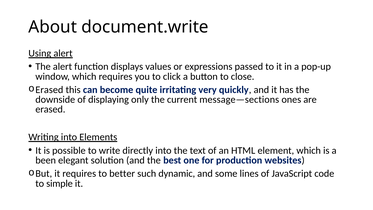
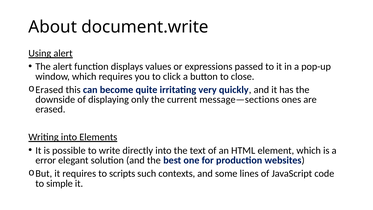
been: been -> error (46, 160)
better: better -> scripts (122, 173)
dynamic: dynamic -> contexts (177, 173)
